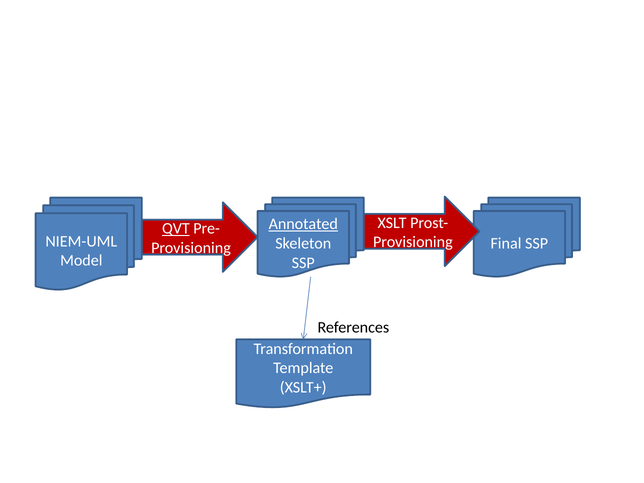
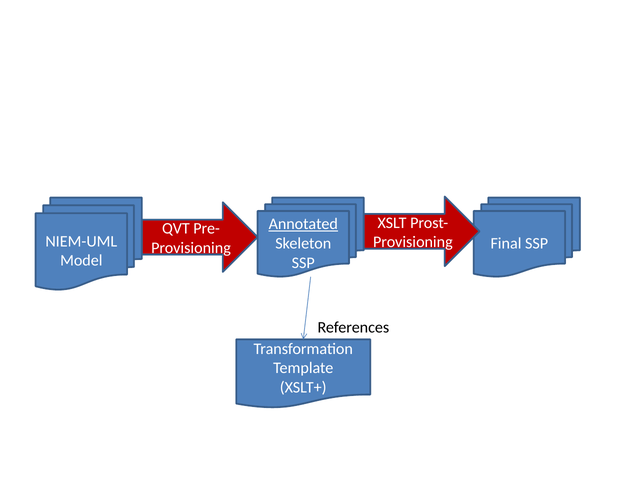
QVT underline: present -> none (176, 229)
